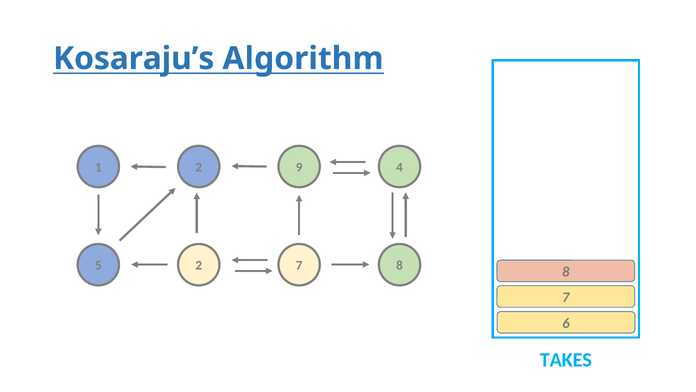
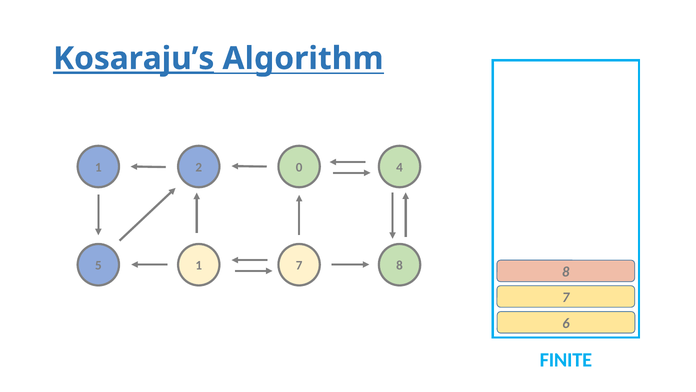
Kosaraju’s underline: none -> present (134, 58)
9: 9 -> 0 (299, 167)
5 2: 2 -> 1 (199, 265)
TAKES: TAKES -> FINITE (566, 360)
